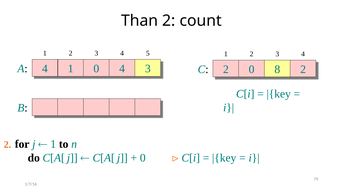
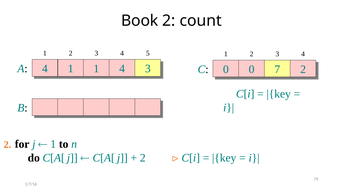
Than: Than -> Book (140, 21)
1 0: 0 -> 1 (96, 69)
C 2: 2 -> 0 (226, 69)
8: 8 -> 7 (277, 69)
0: 0 -> 2 (143, 158)
